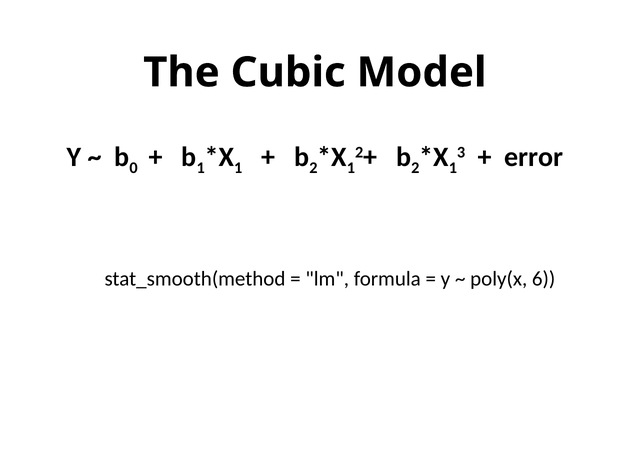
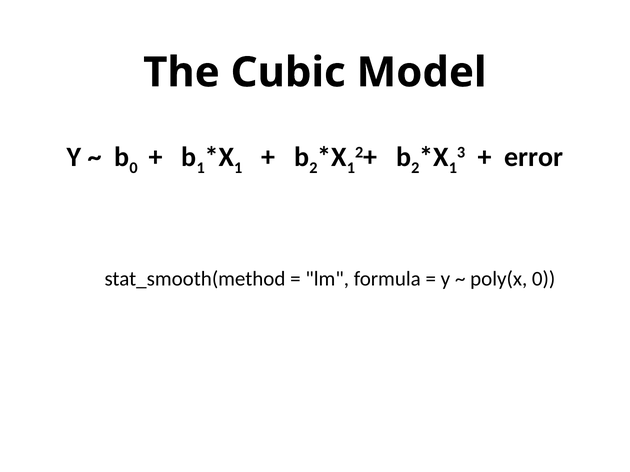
poly(x 6: 6 -> 0 (544, 279)
